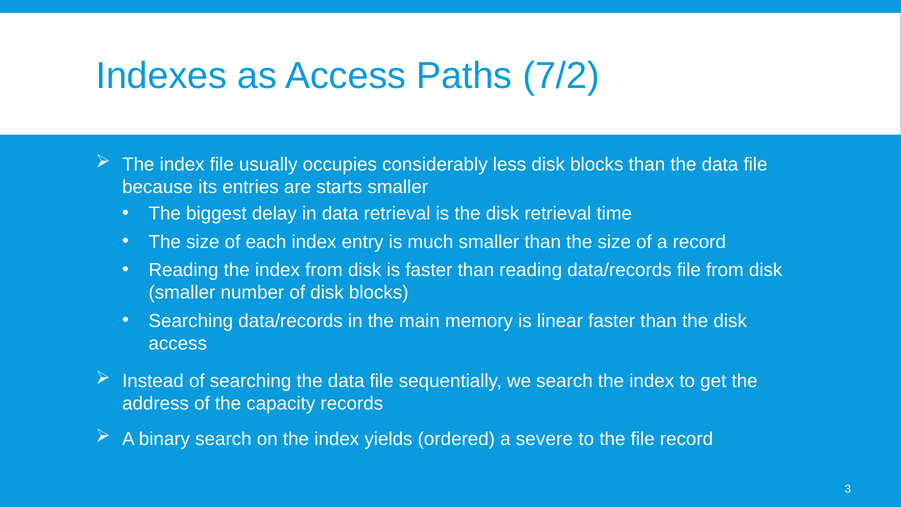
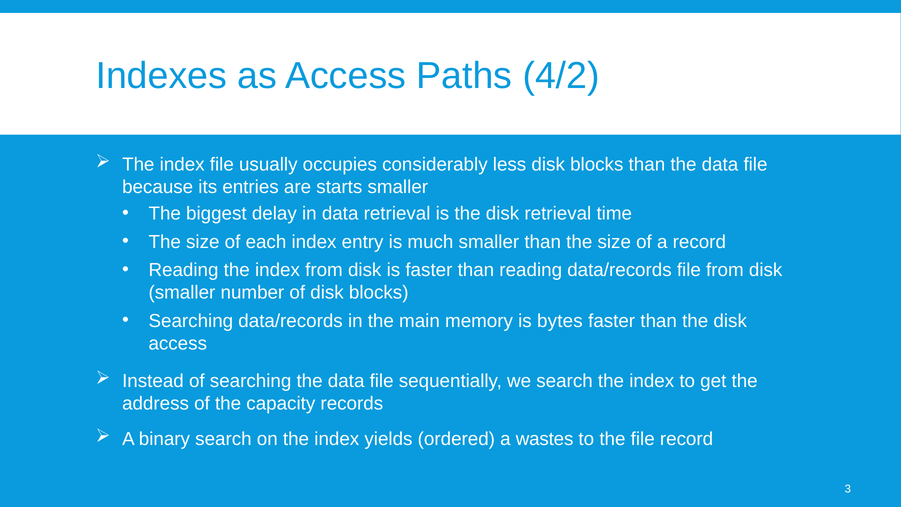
7/2: 7/2 -> 4/2 (561, 76)
linear: linear -> bytes (560, 321)
severe: severe -> wastes (545, 439)
